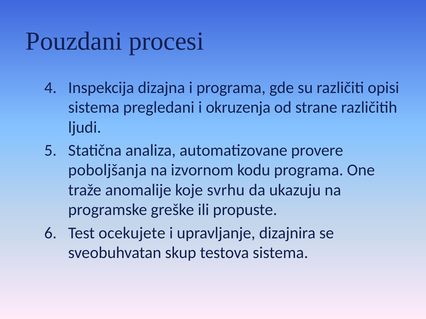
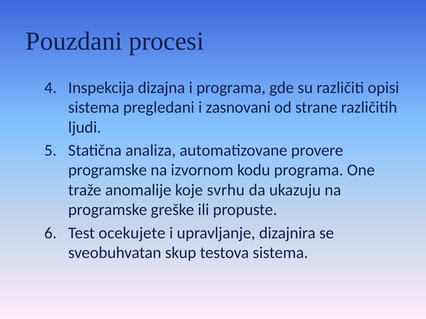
okruzenja: okruzenja -> zasnovani (238, 108)
poboljšanja: poboljšanja -> programske (108, 170)
